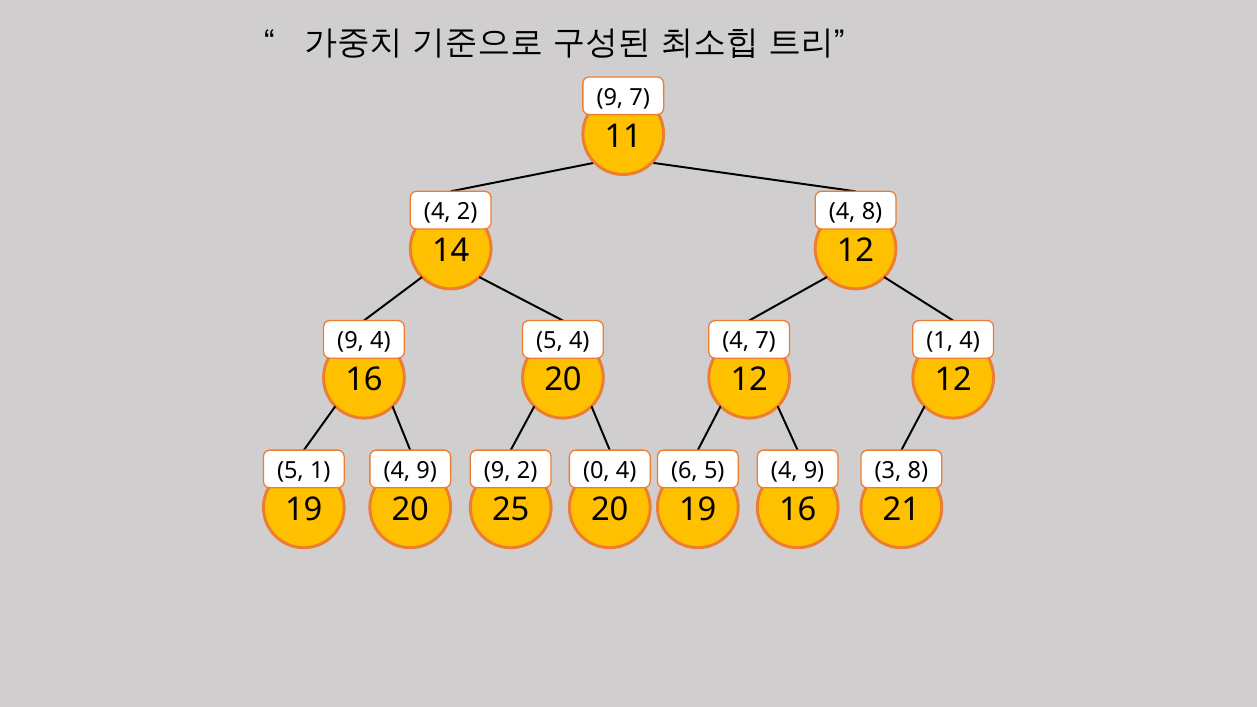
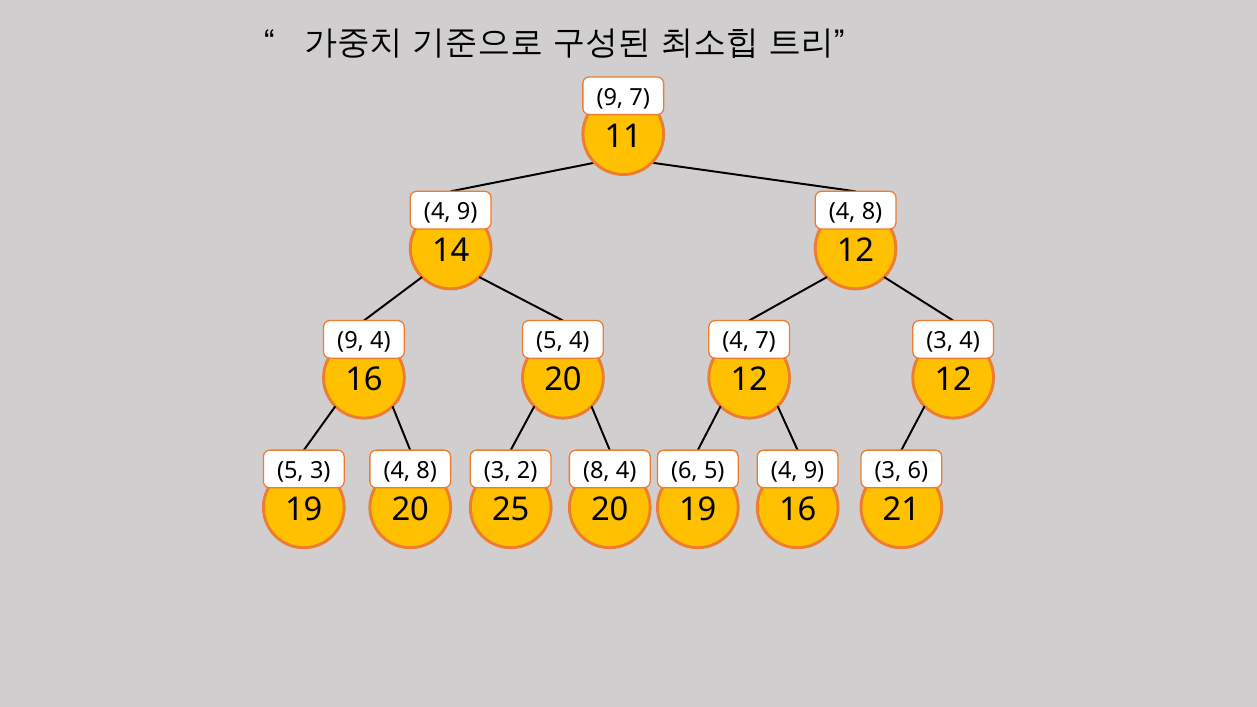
2: 2 -> 9 (467, 212)
1: 1 -> 3 (940, 341)
5 1: 1 -> 3 (320, 471)
9: 9 -> 8 (427, 471)
9: 9 -> 3 (497, 471)
0: 0 -> 8 (596, 471)
3 8: 8 -> 6 (918, 471)
